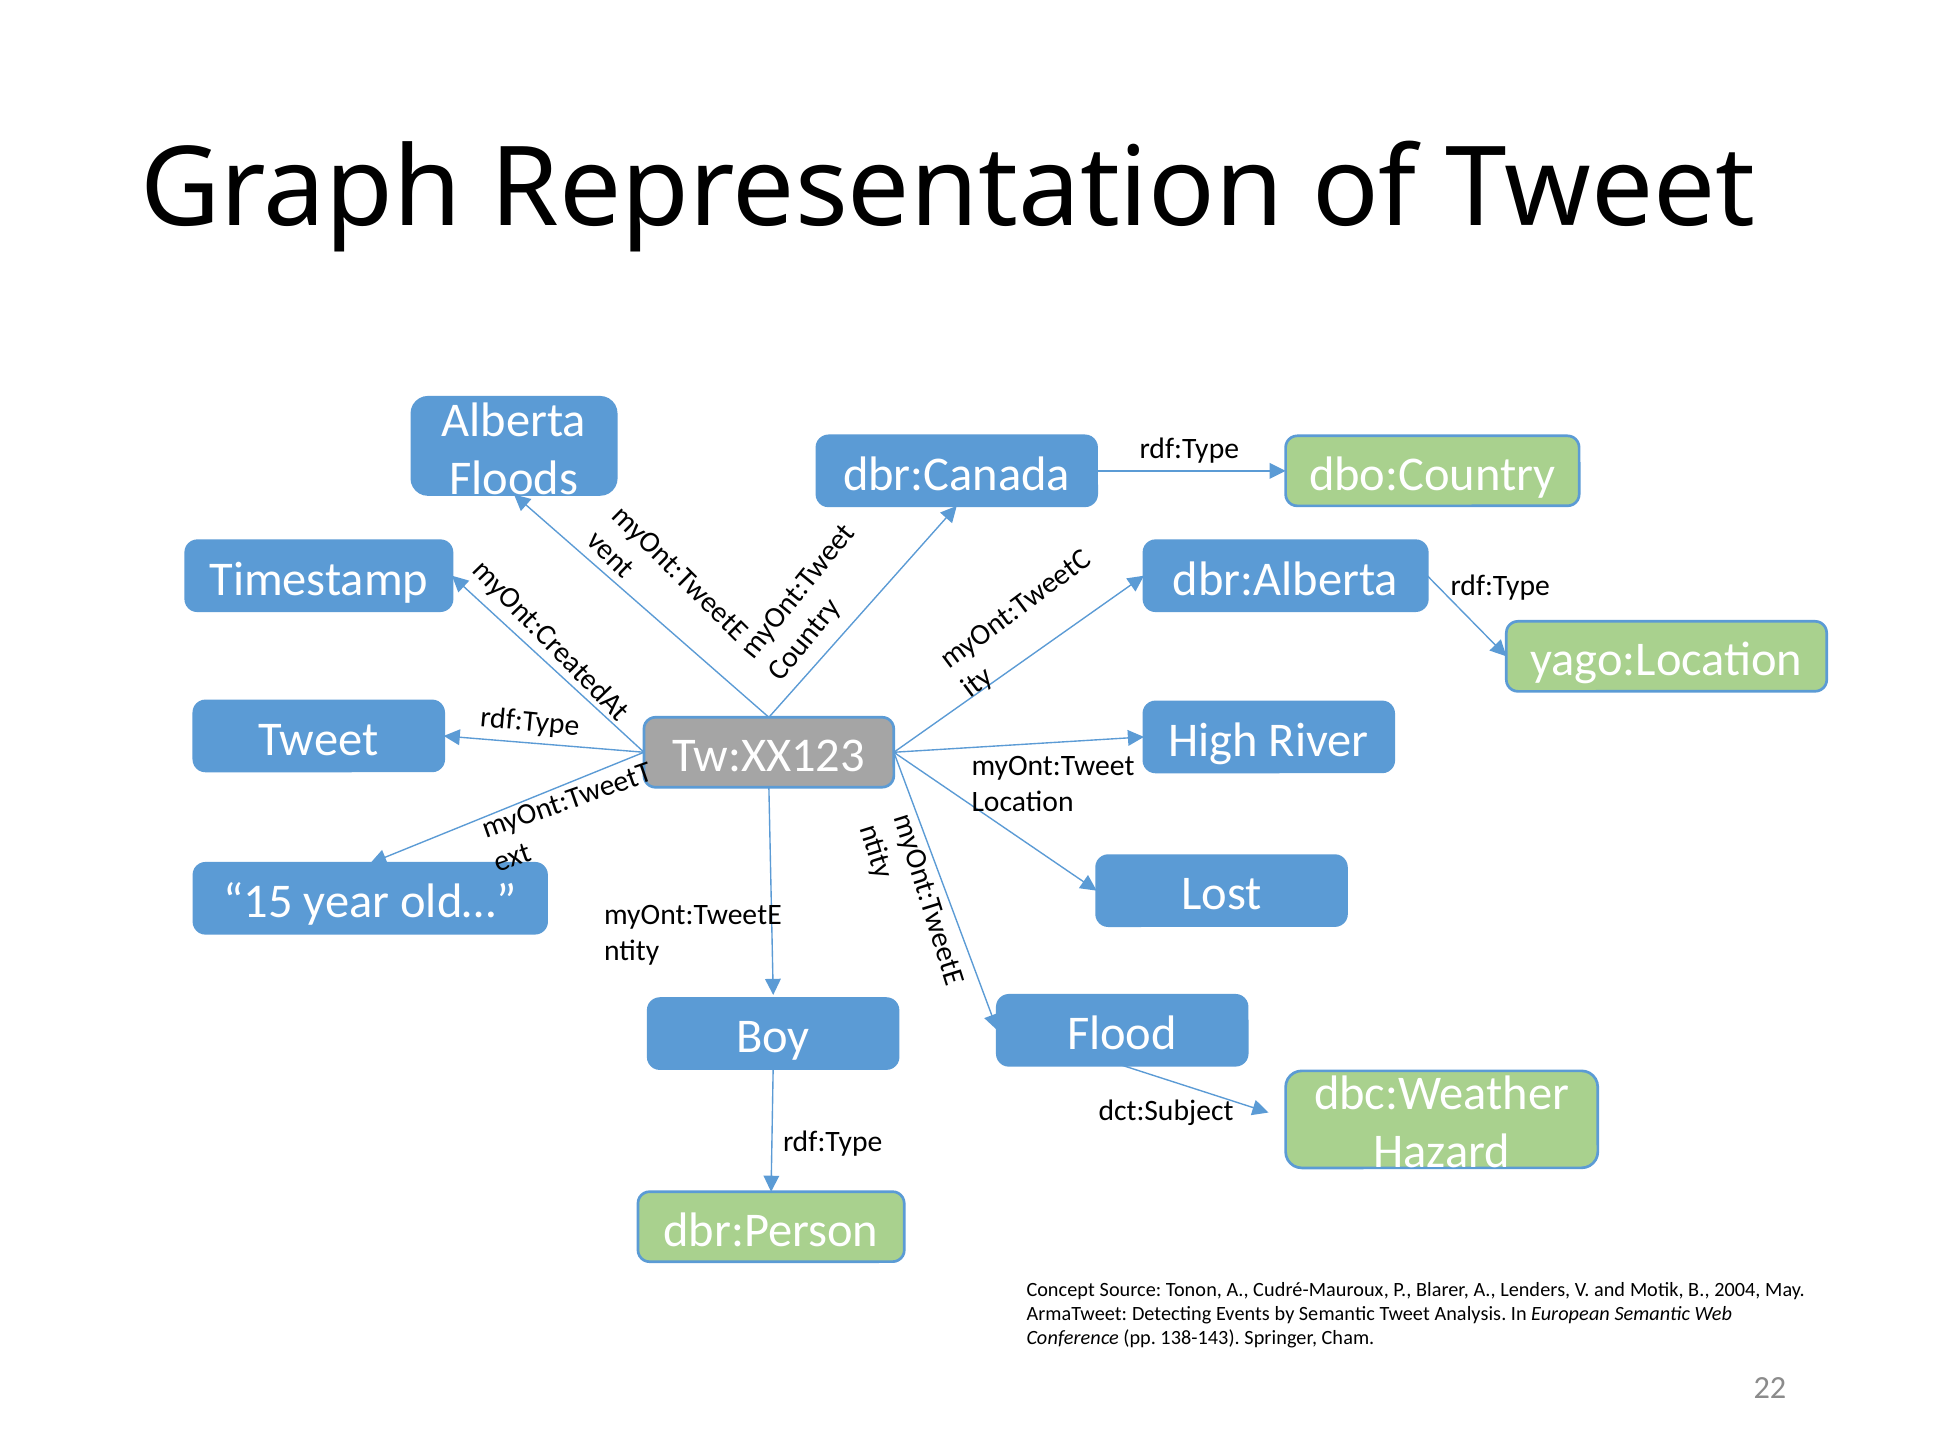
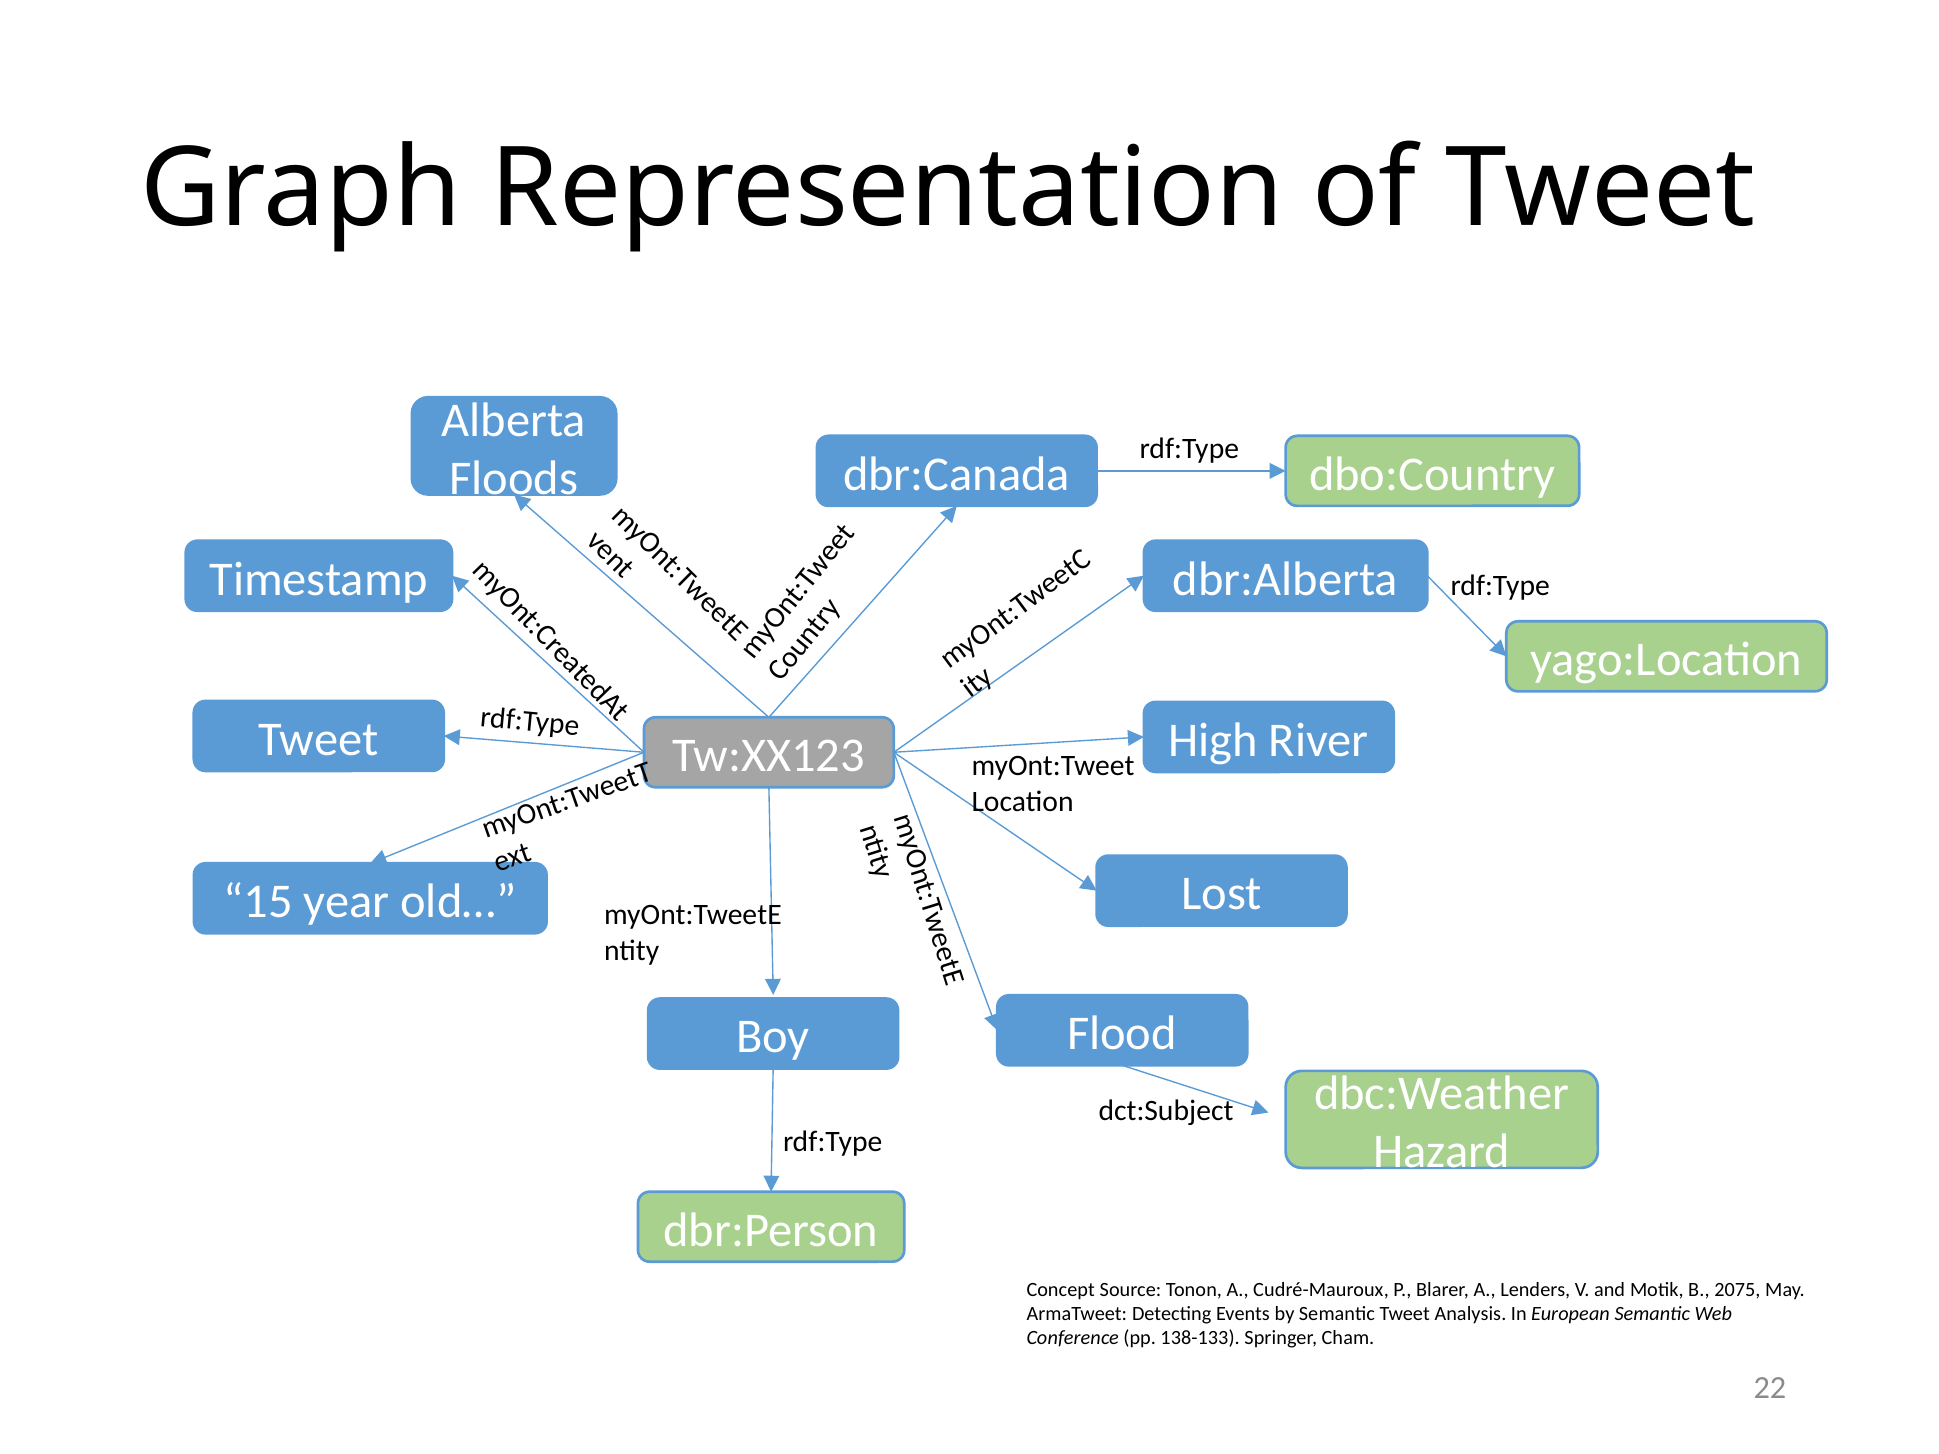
2004: 2004 -> 2075 (1737, 1290)
138-143: 138-143 -> 138-133 (1200, 1338)
